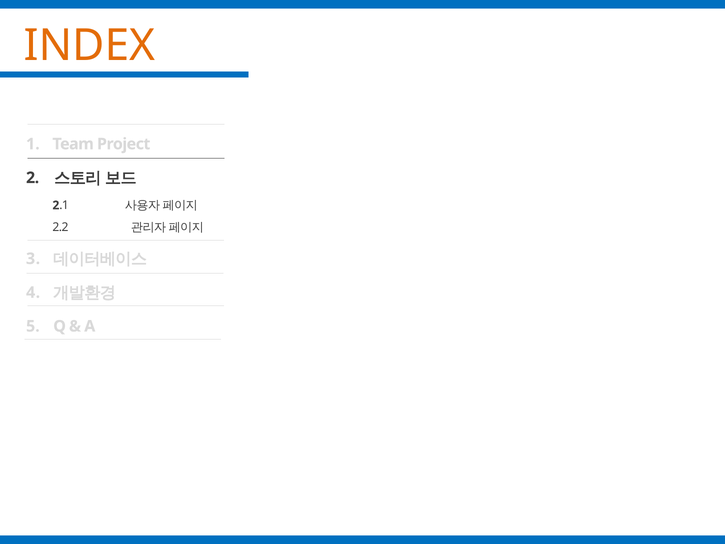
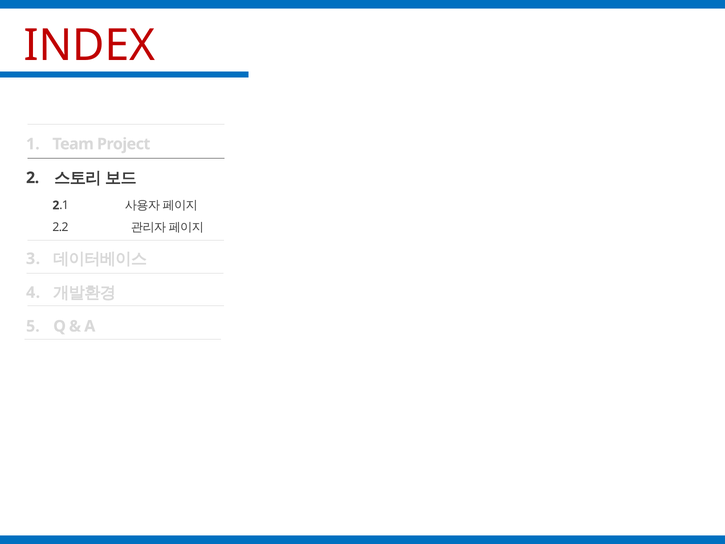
INDEX colour: orange -> red (89, 46)
